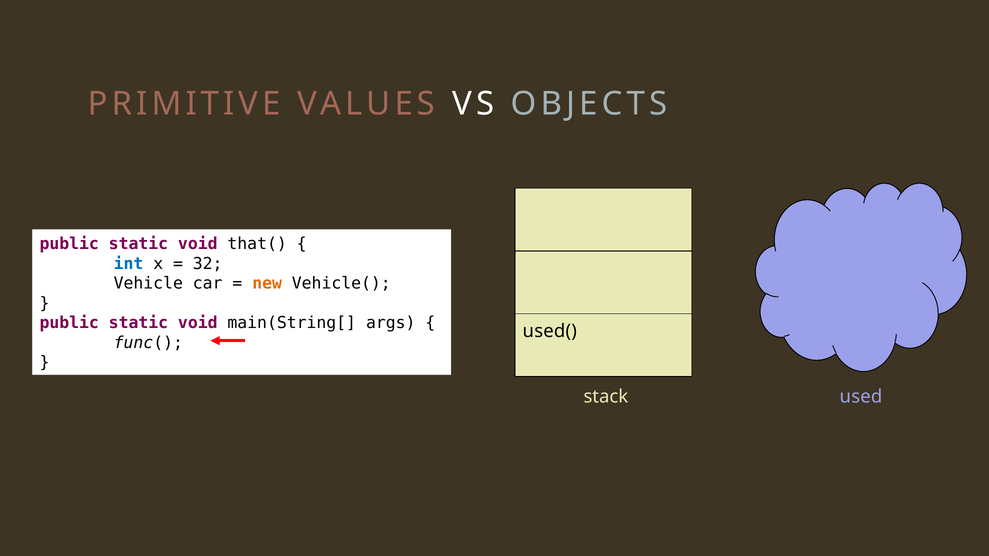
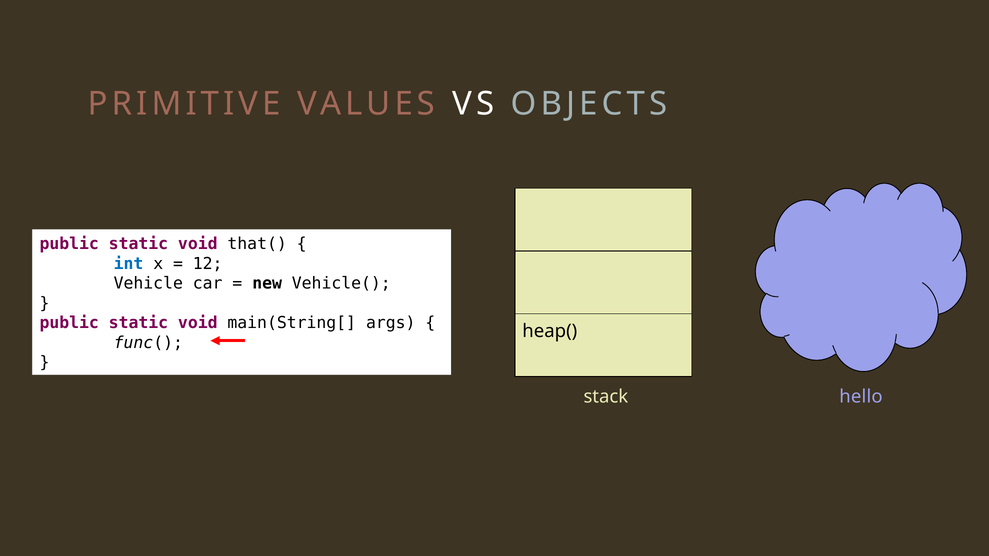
32: 32 -> 12 (208, 264)
new colour: orange -> black (267, 284)
used(: used( -> heap( (550, 331)
used: used -> hello (861, 397)
